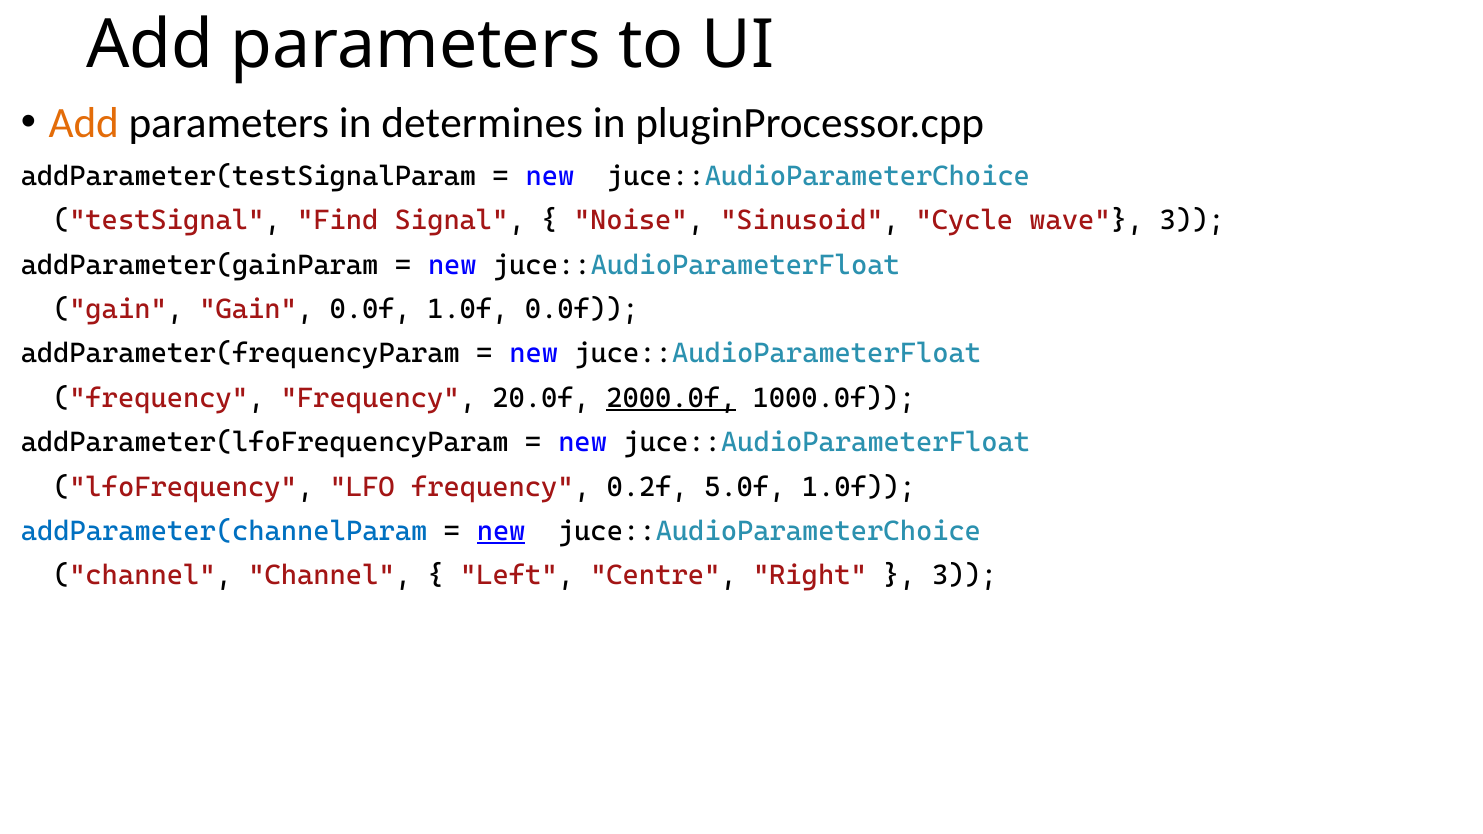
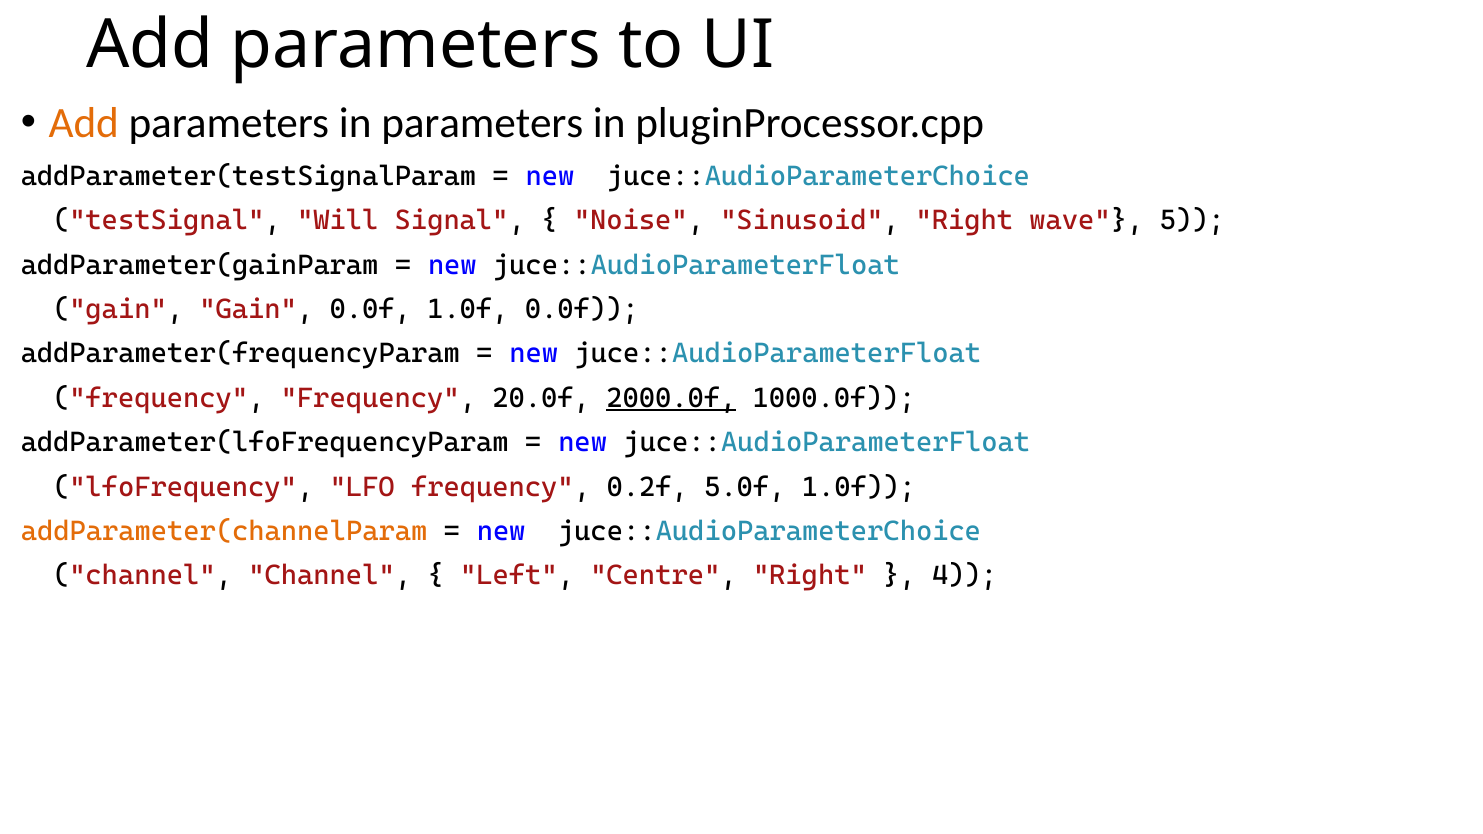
in determines: determines -> parameters (482, 124)
Find: Find -> Will (338, 221)
Sinusoid Cycle: Cycle -> Right (964, 221)
wave 3: 3 -> 5 (1192, 221)
addParameter(channelParam colour: blue -> orange (224, 531)
new underline: present -> none (501, 531)
3: 3 -> 4 (965, 576)
